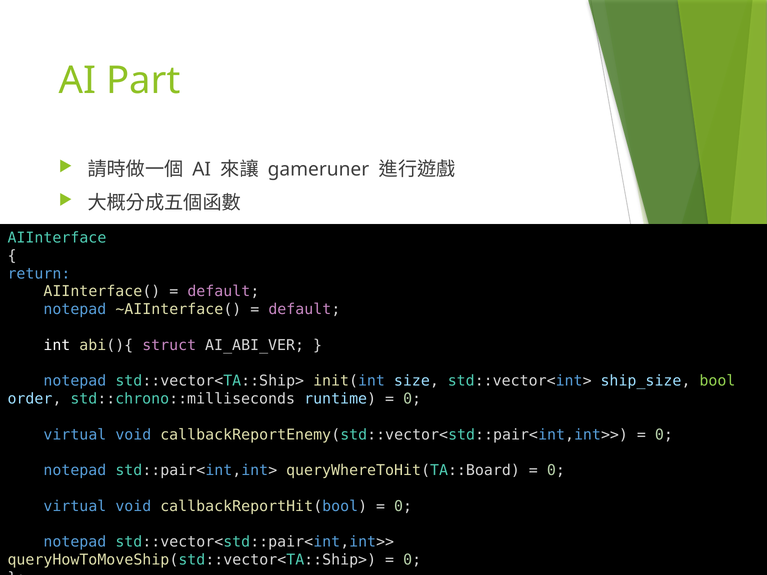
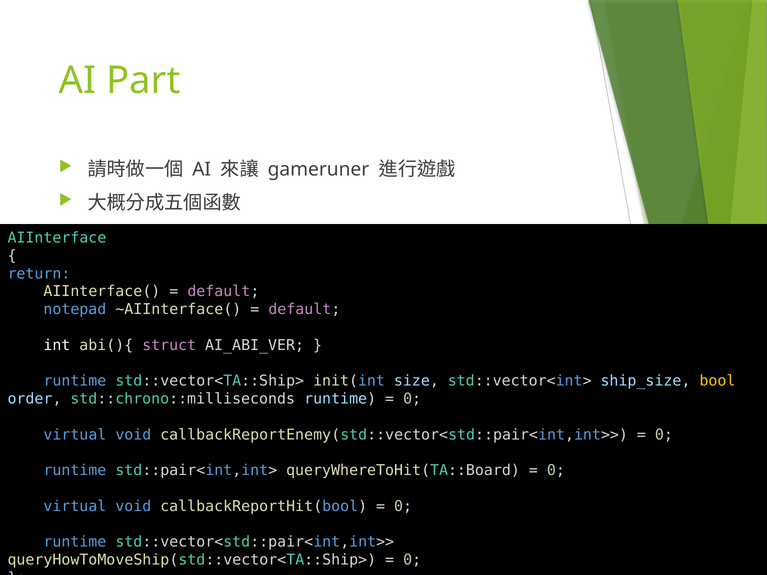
notepad: notepad -> runtime (75, 381)
bool colour: light green -> yellow (717, 381)
notepad: notepad -> runtime (75, 471)
notepad: notepad -> runtime (75, 542)
